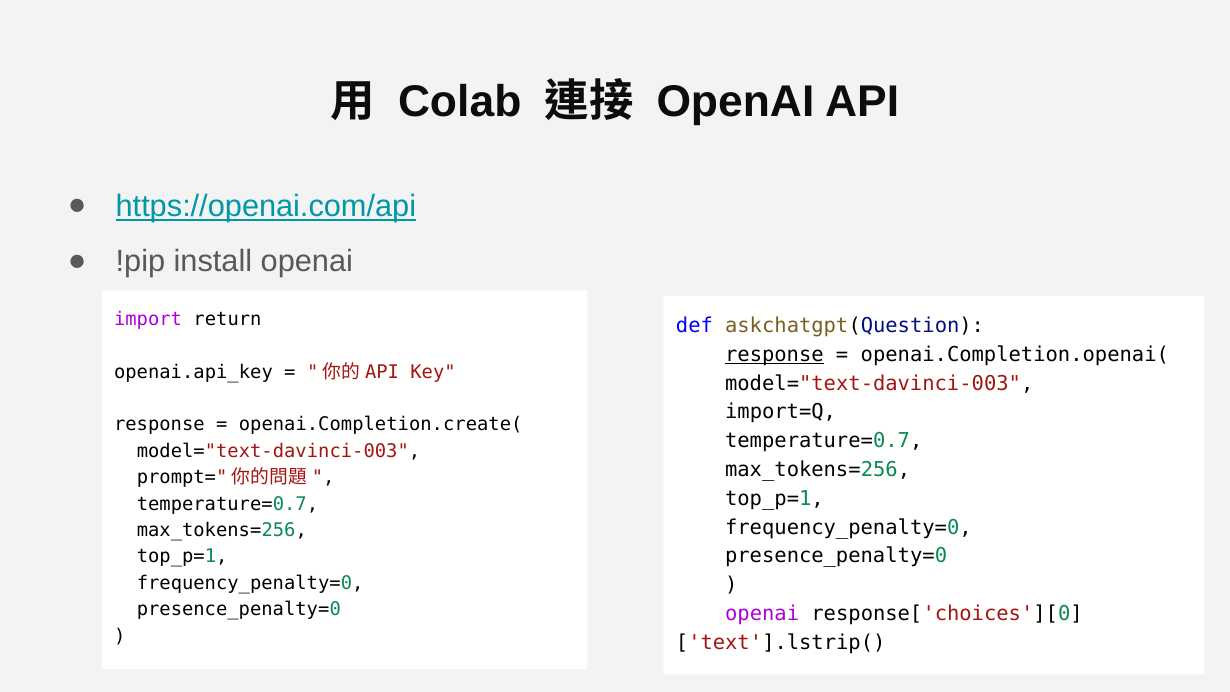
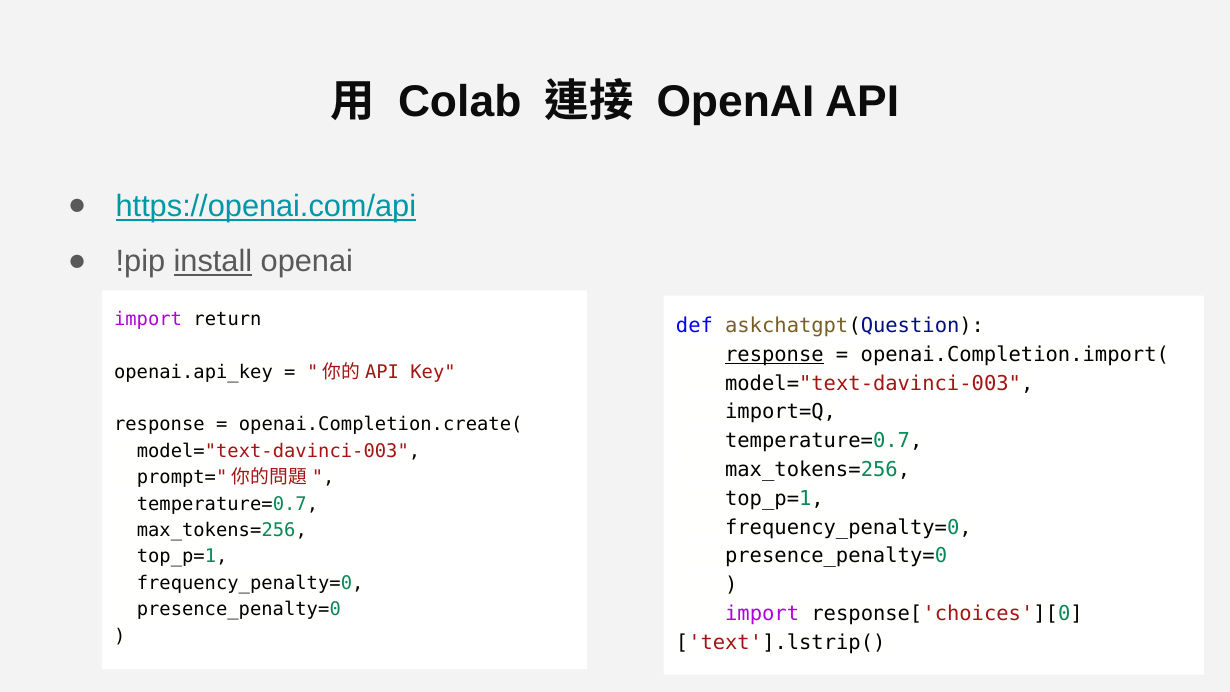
install underline: none -> present (213, 262)
openai.Completion.openai(: openai.Completion.openai( -> openai.Completion.import( (1015, 355)
openai: openai -> import (762, 614)
